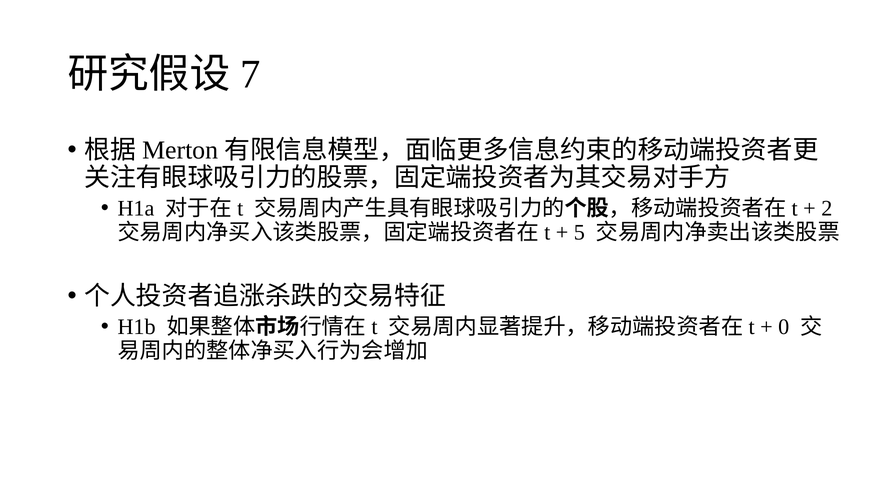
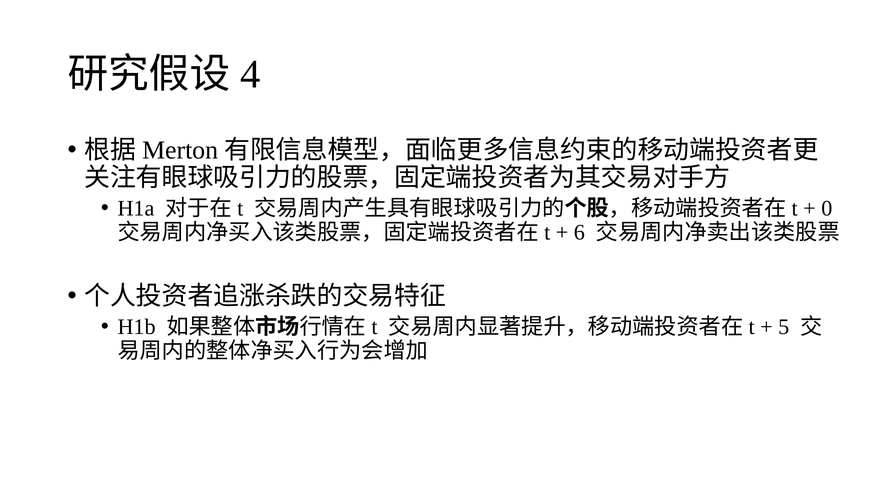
7: 7 -> 4 (250, 75)
2: 2 -> 0 (827, 208)
5: 5 -> 6 (579, 232)
0: 0 -> 5 (784, 327)
